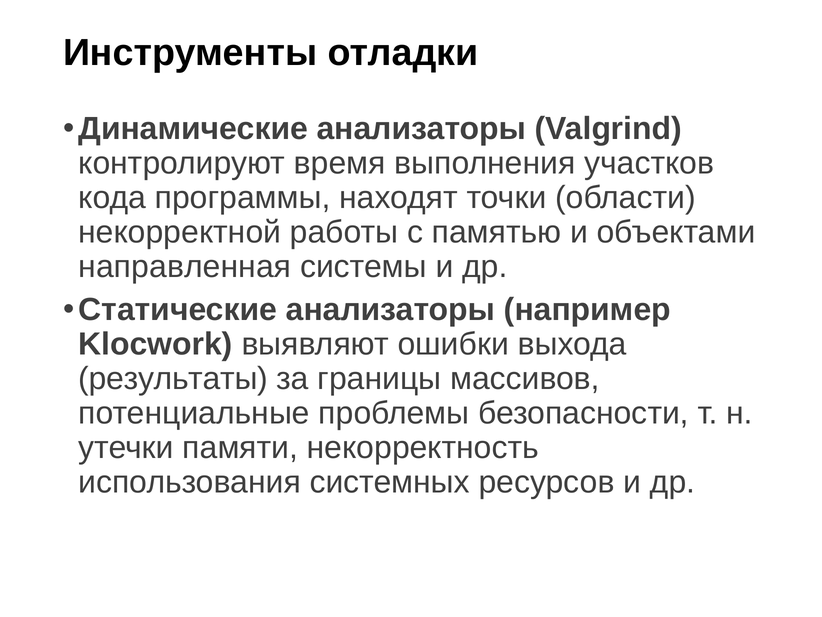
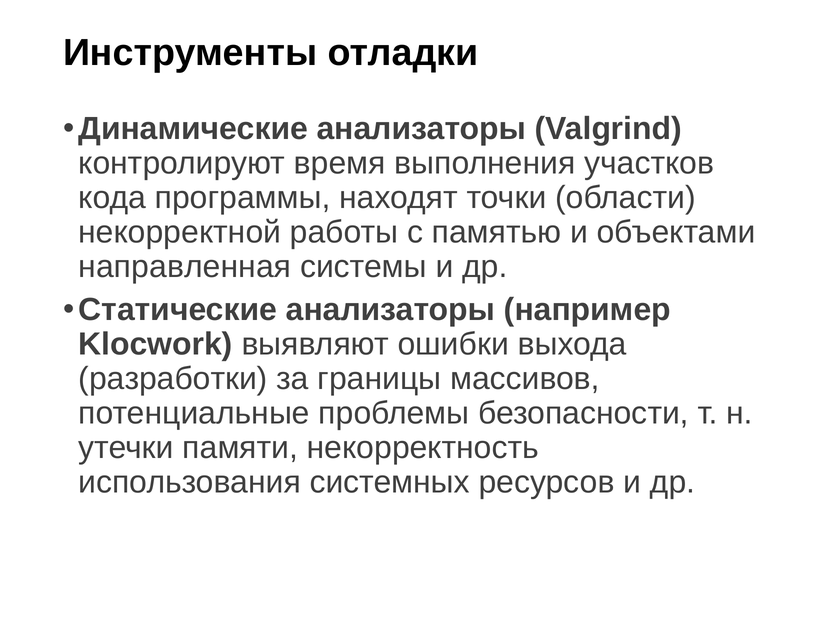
результаты: результаты -> разработки (173, 379)
